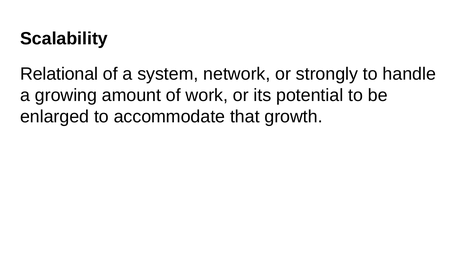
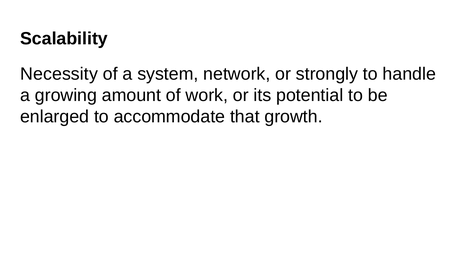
Relational: Relational -> Necessity (59, 74)
